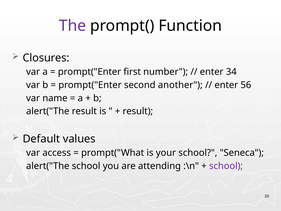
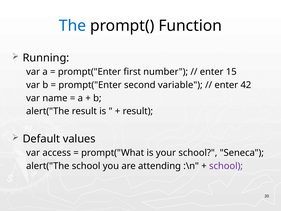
The colour: purple -> blue (73, 26)
Closures: Closures -> Running (46, 58)
34: 34 -> 15 (231, 72)
another: another -> variable (180, 85)
56: 56 -> 42 (246, 85)
